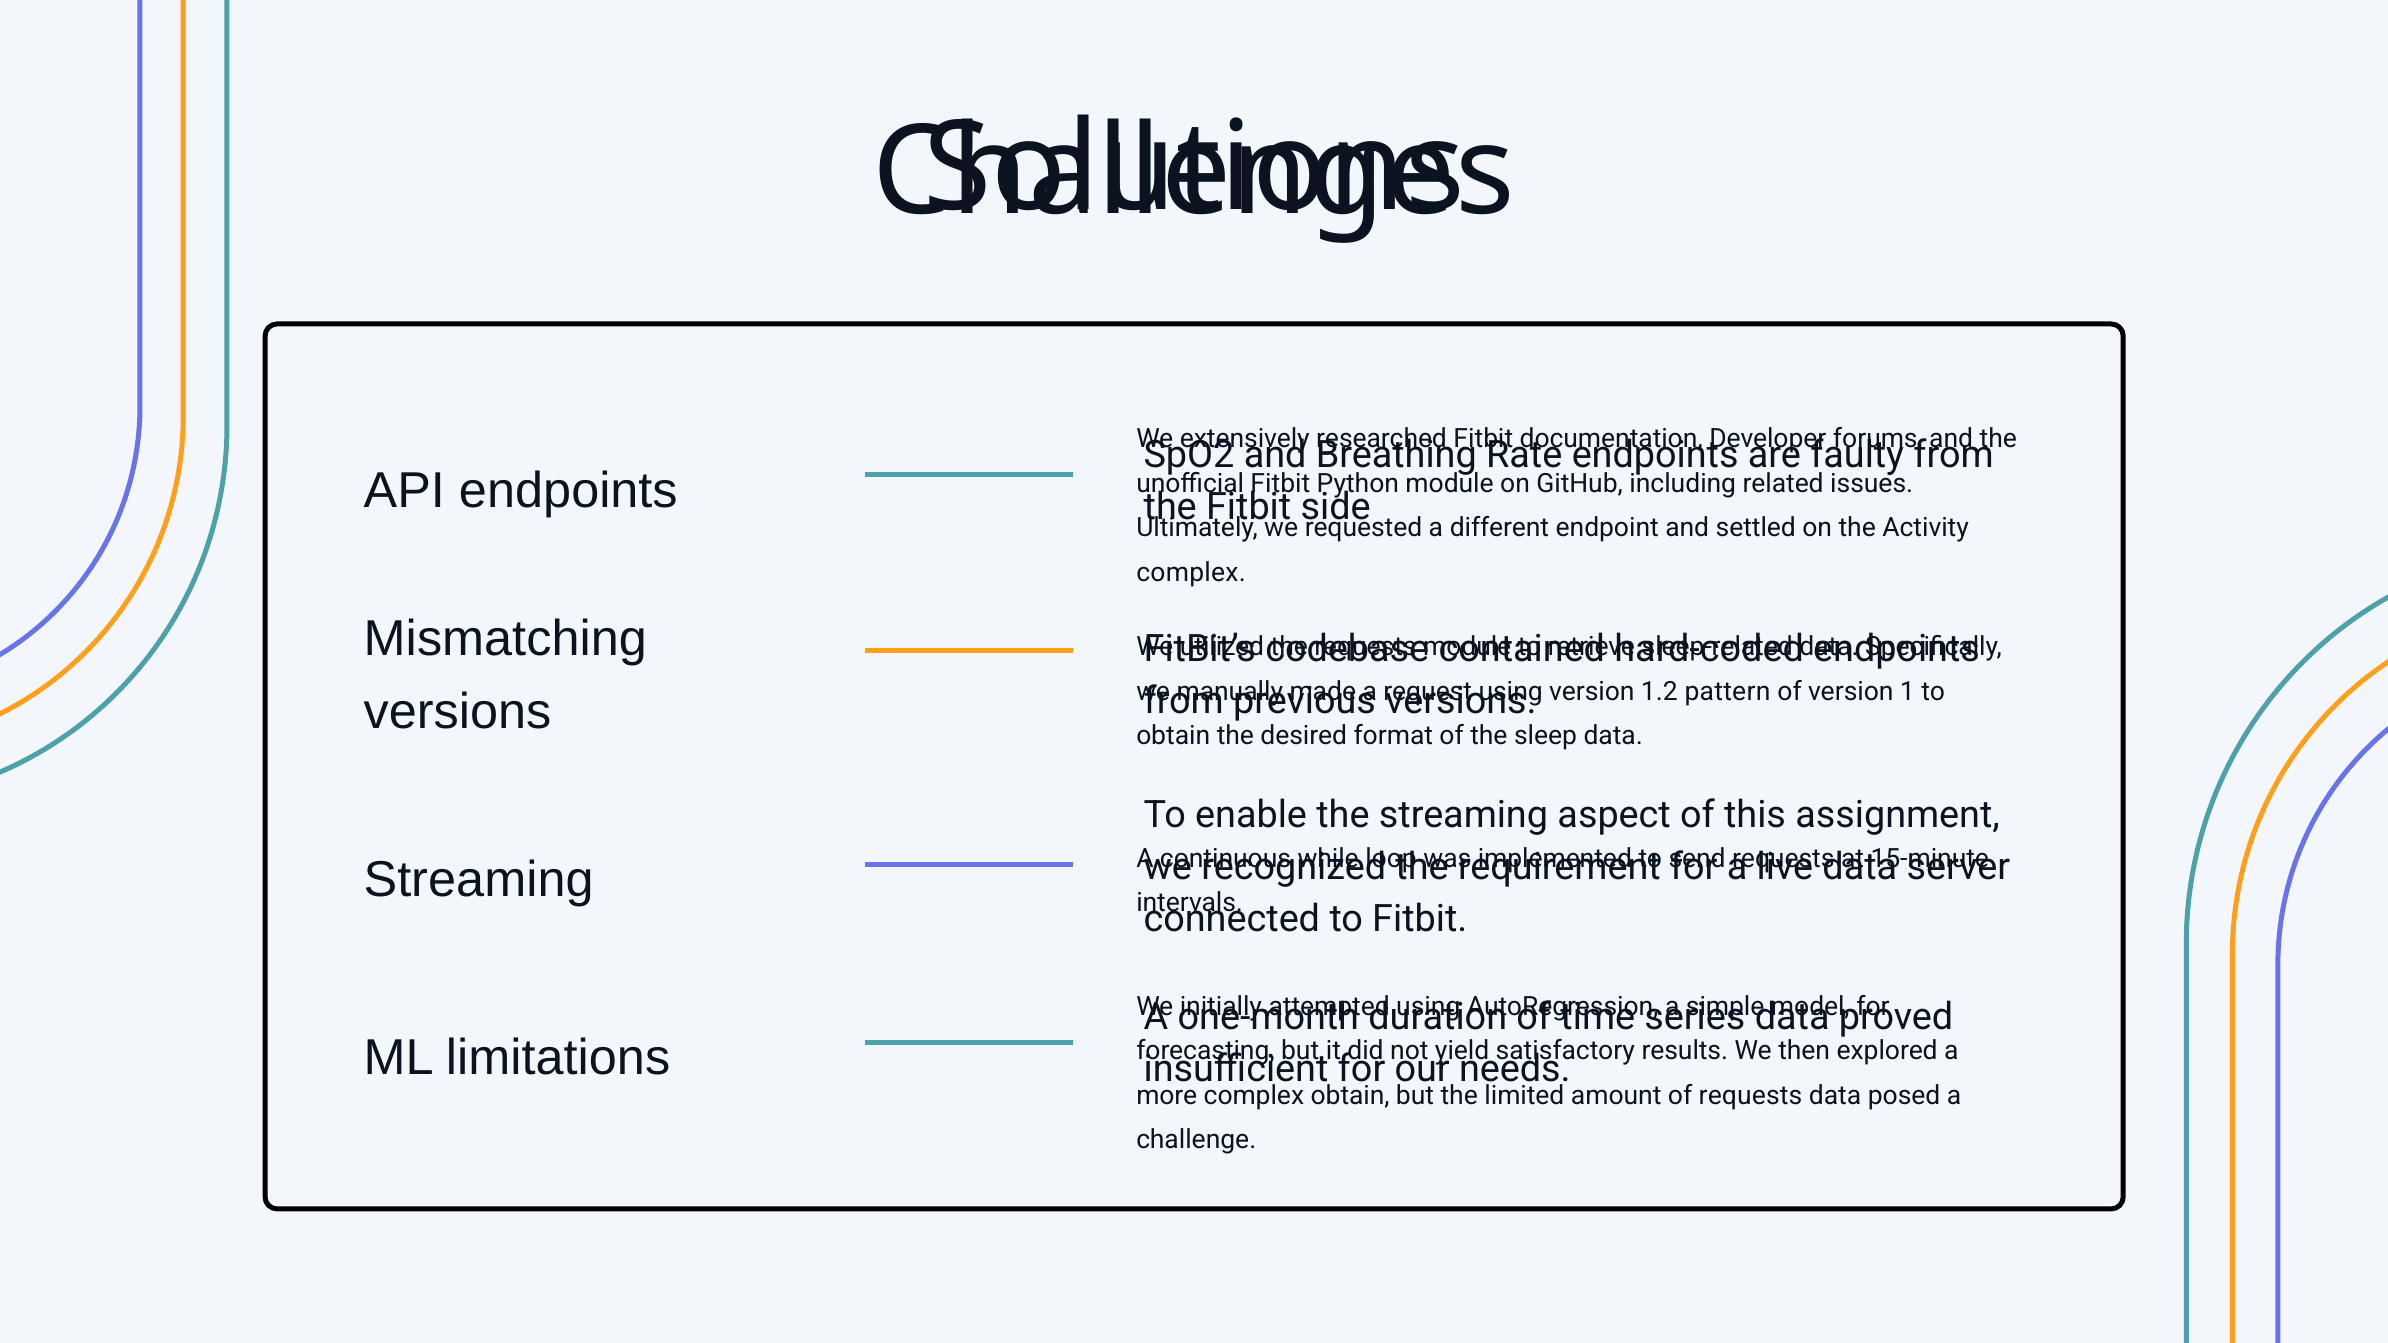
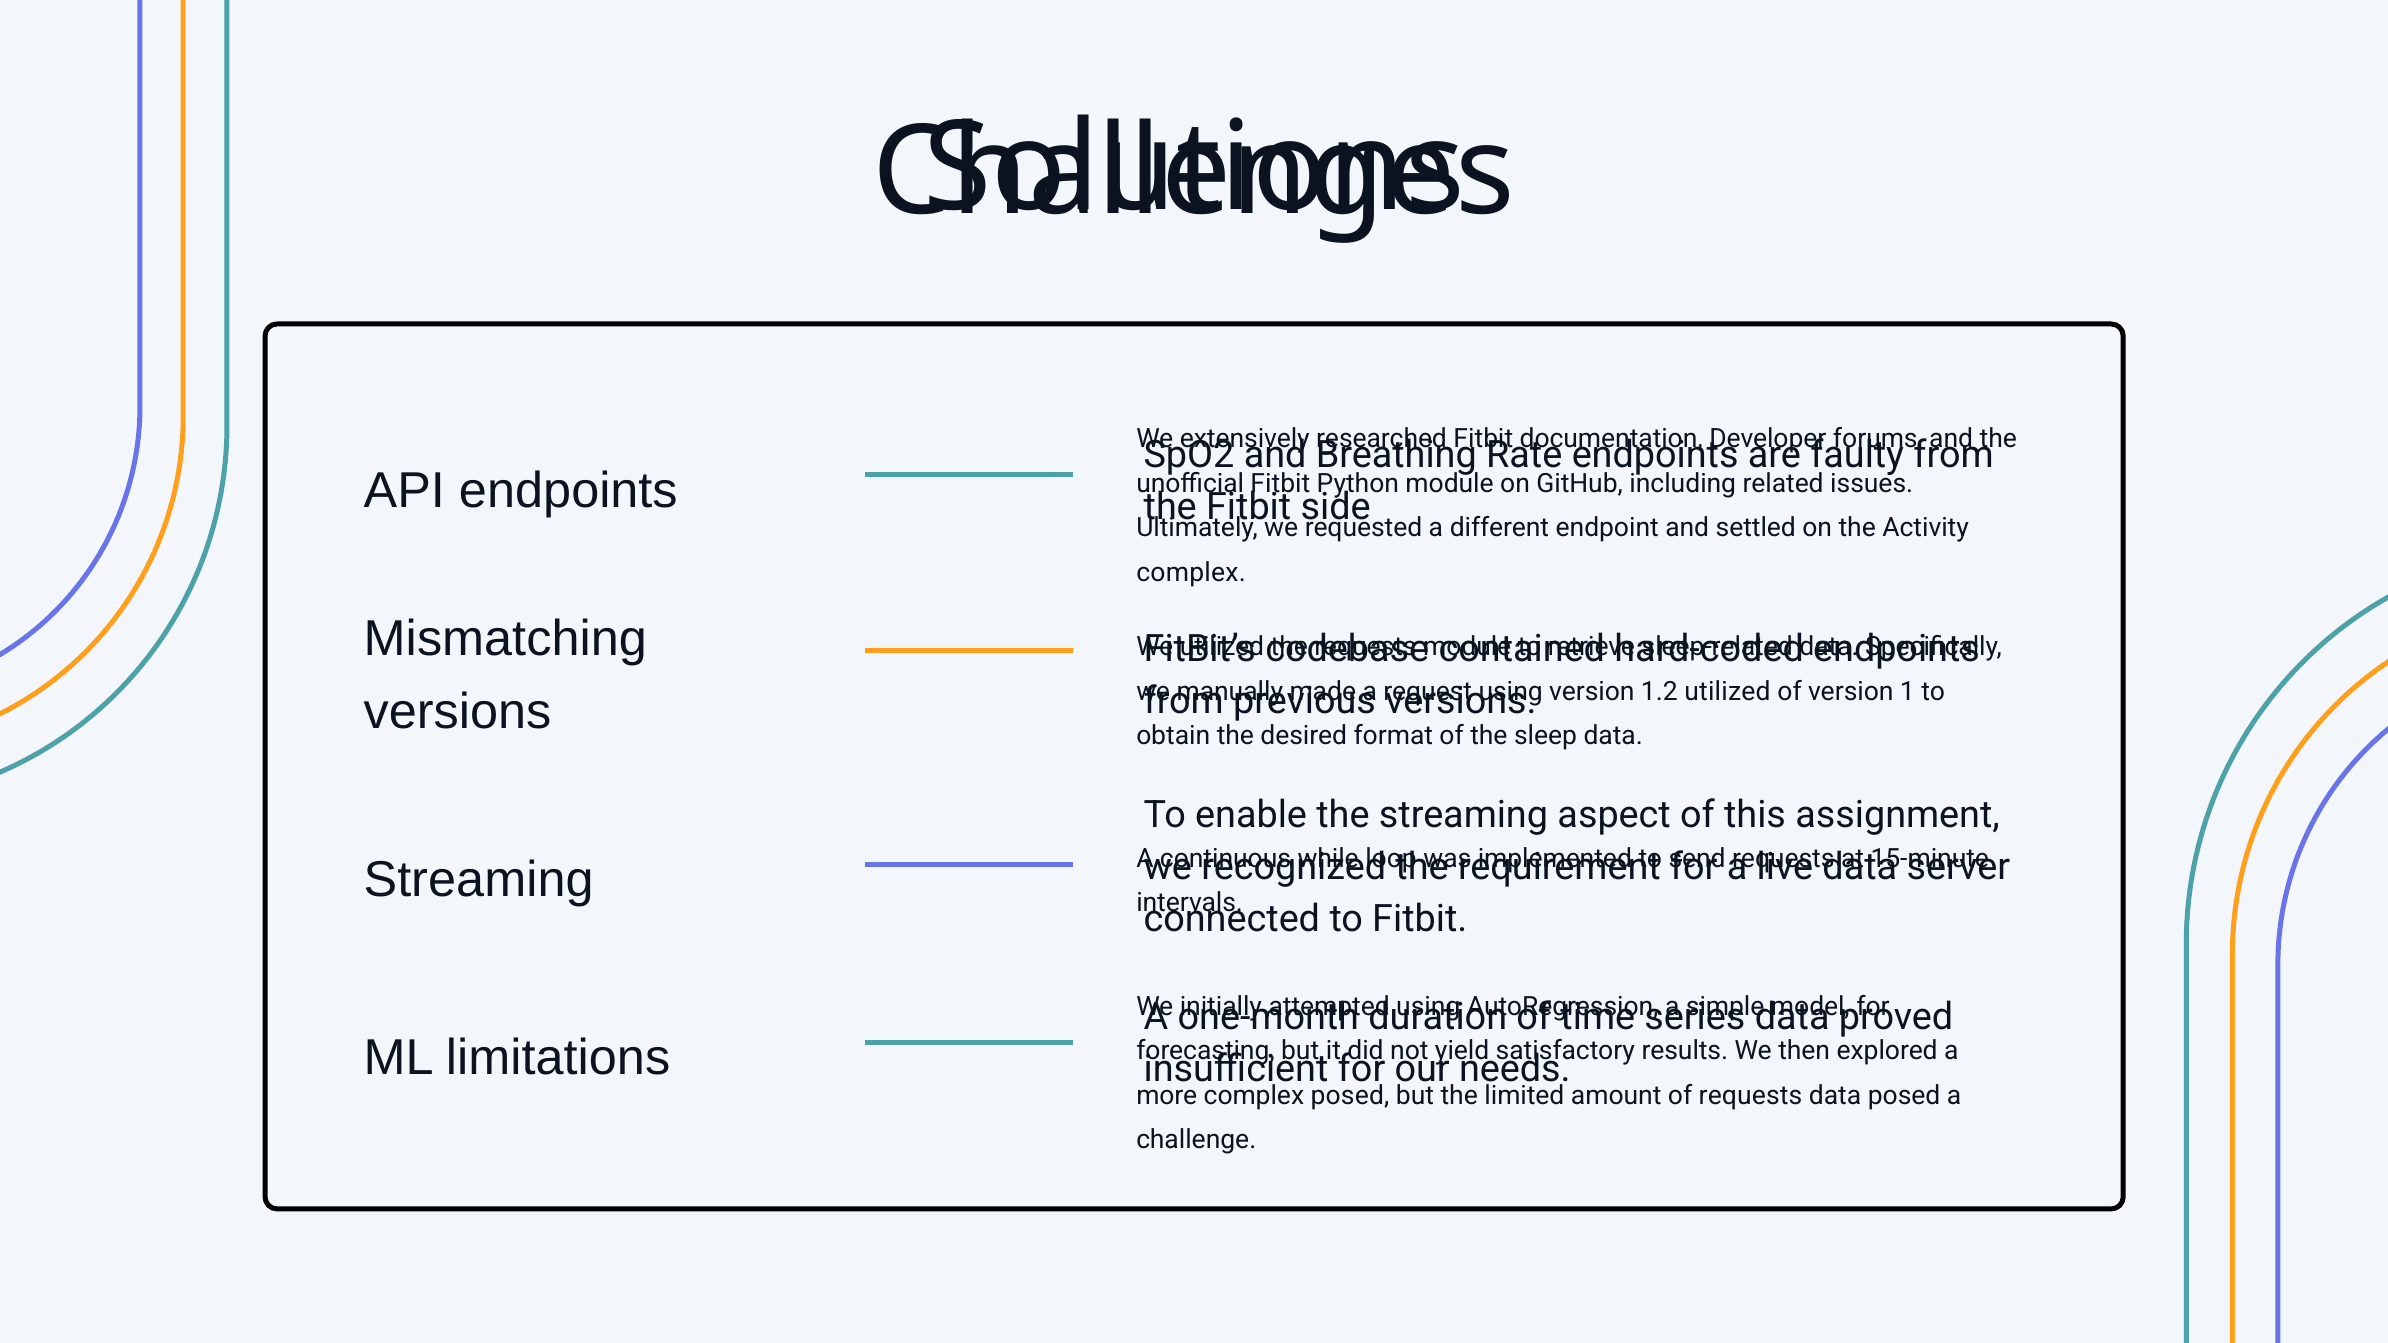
1.2 pattern: pattern -> utilized (1727, 692)
complex obtain: obtain -> posed (1350, 1096)
